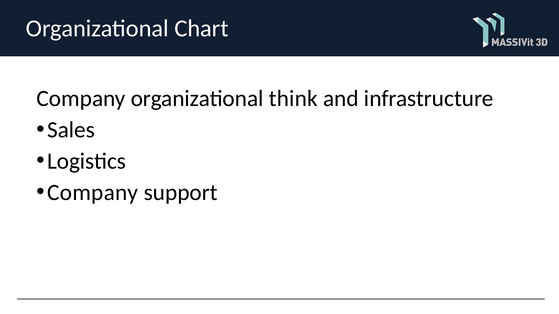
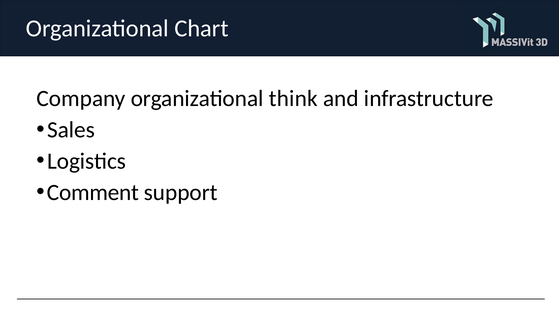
Company: Company -> Comment (93, 193)
